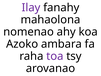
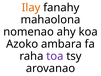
Ilay colour: purple -> orange (31, 8)
